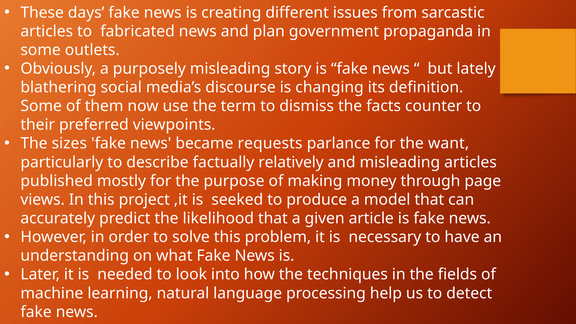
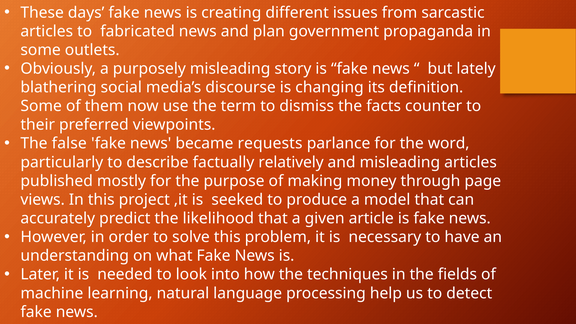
sizes: sizes -> false (69, 144)
want: want -> word (449, 144)
